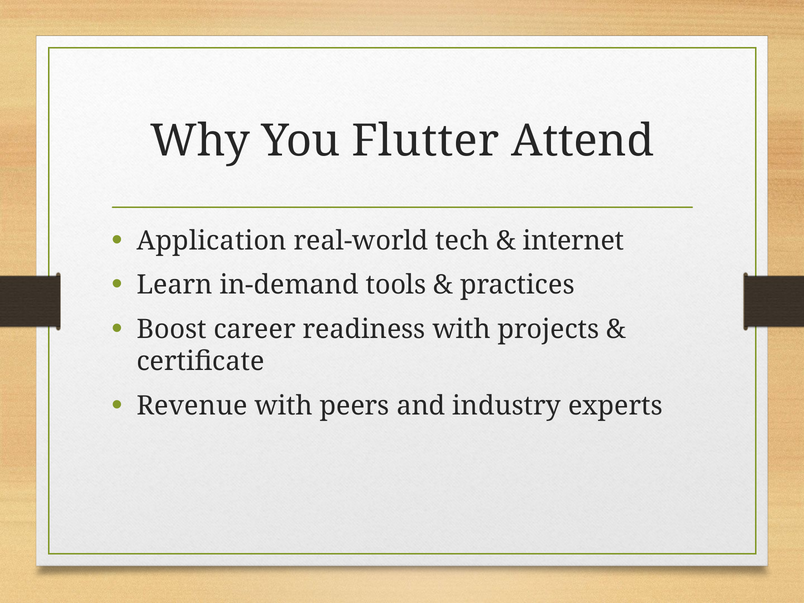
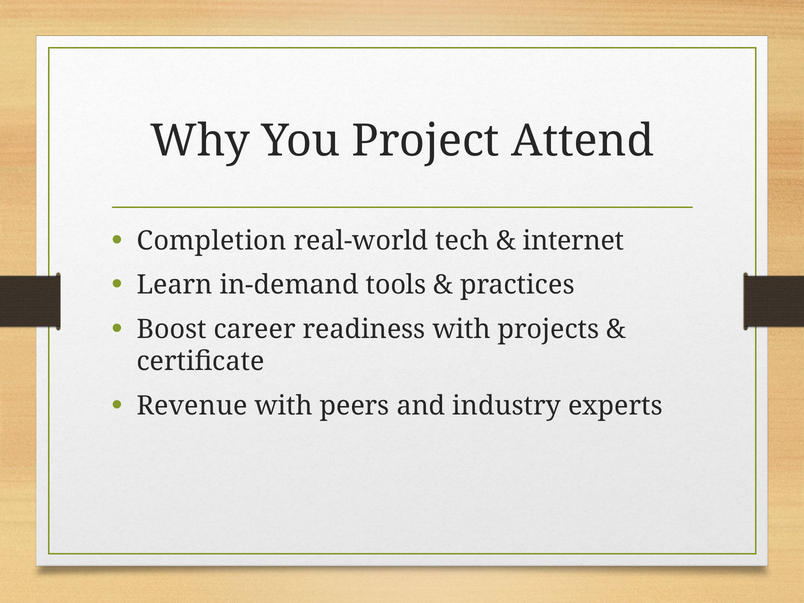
Flutter: Flutter -> Project (426, 141)
Application: Application -> Completion (212, 241)
